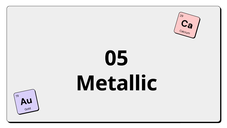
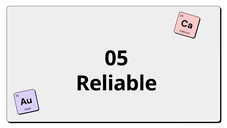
Metallic: Metallic -> Reliable (117, 83)
